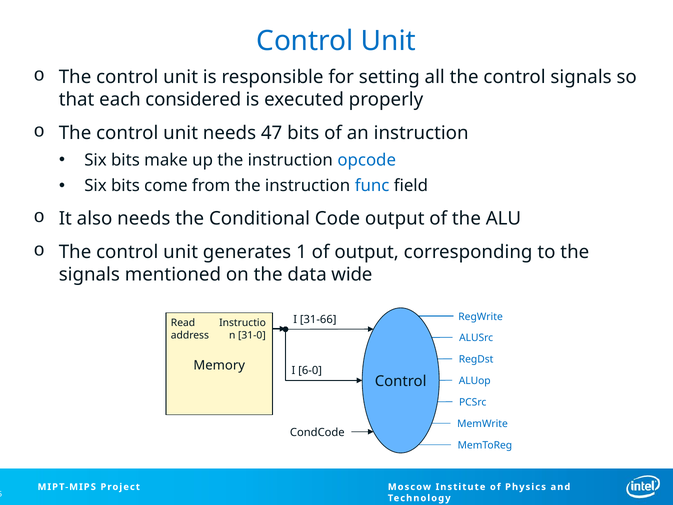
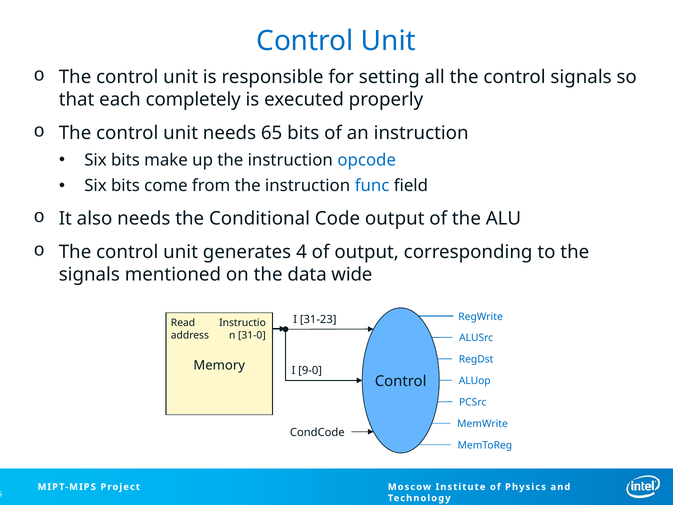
considered: considered -> completely (193, 100)
47: 47 -> 65 (272, 133)
1: 1 -> 4 (301, 252)
31-66: 31-66 -> 31-23 (318, 320)
6-0: 6-0 -> 9-0 (310, 370)
